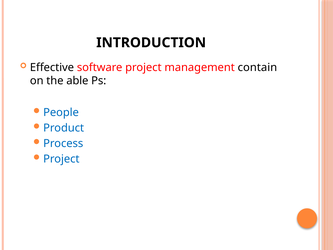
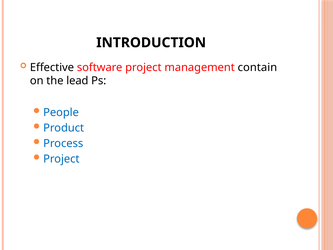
able: able -> lead (77, 81)
